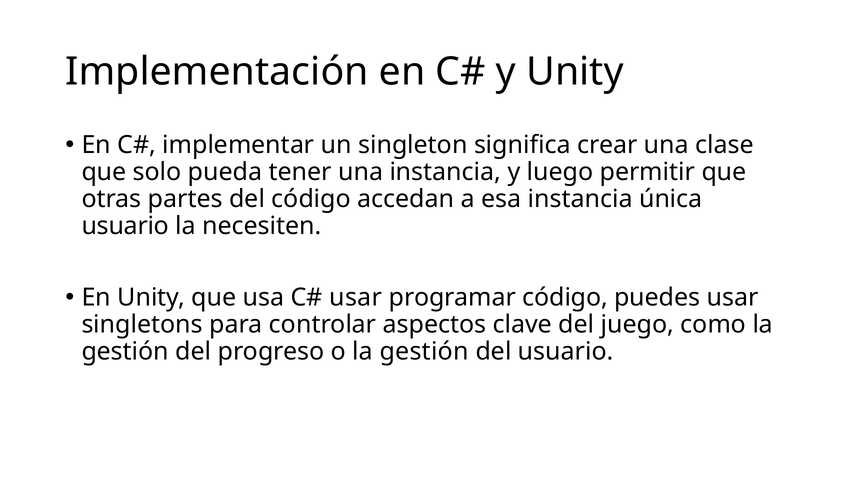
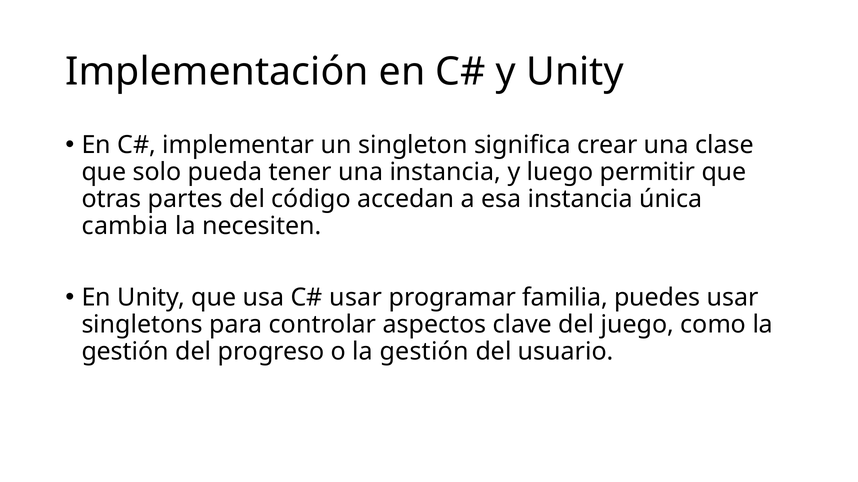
usuario: usuario -> cambia (125, 226)
programar código: código -> familia (565, 298)
